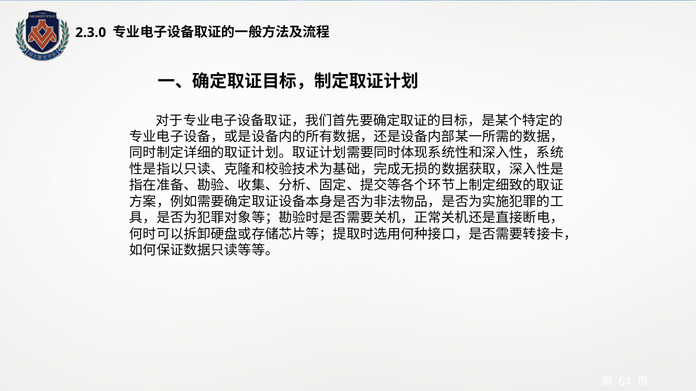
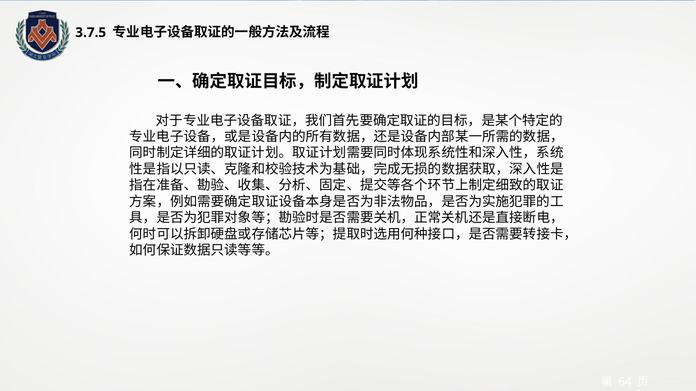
2.3.0: 2.3.0 -> 3.7.5 (91, 33)
